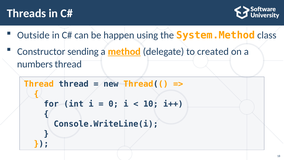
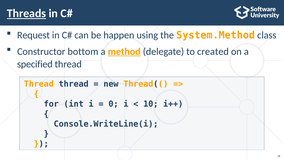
Threads underline: none -> present (26, 13)
Outside: Outside -> Request (33, 35)
sending: sending -> bottom (83, 51)
numbers: numbers -> specified (35, 64)
